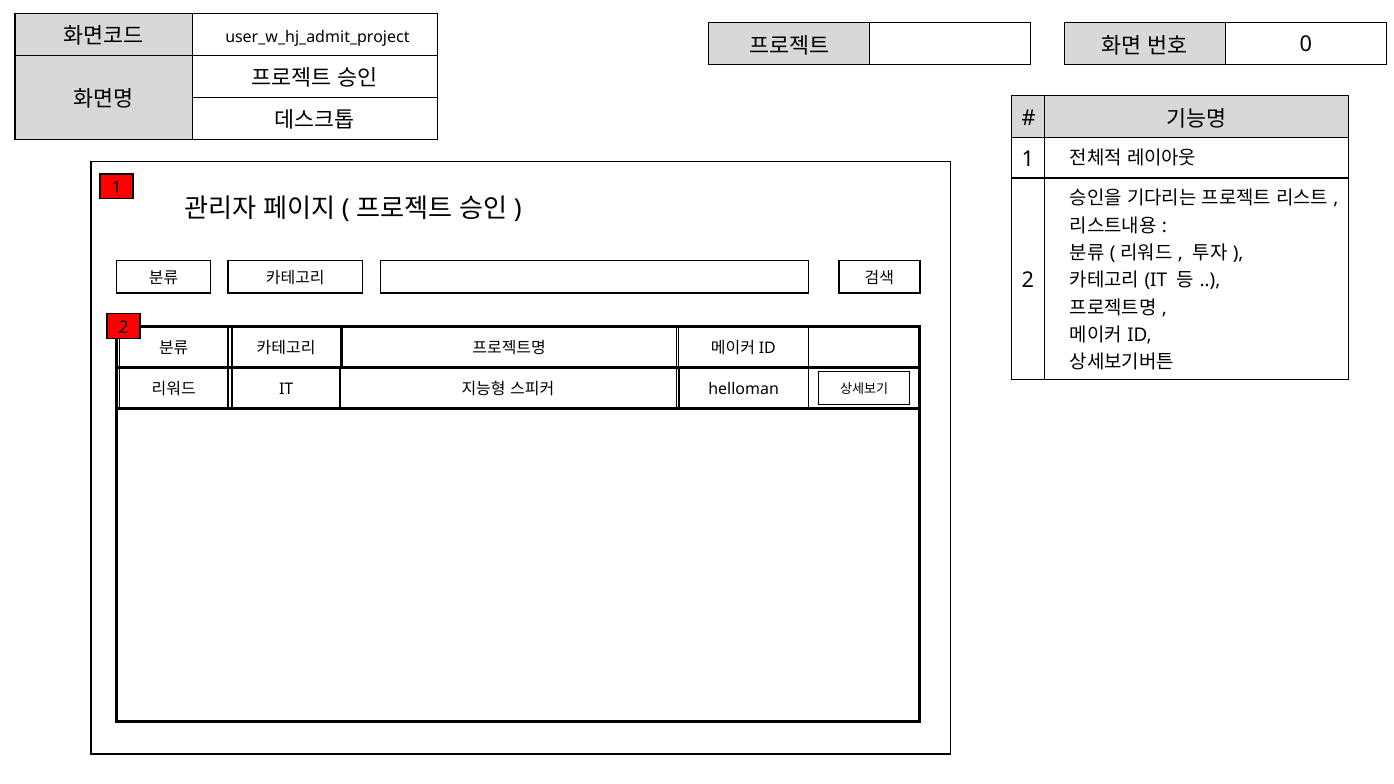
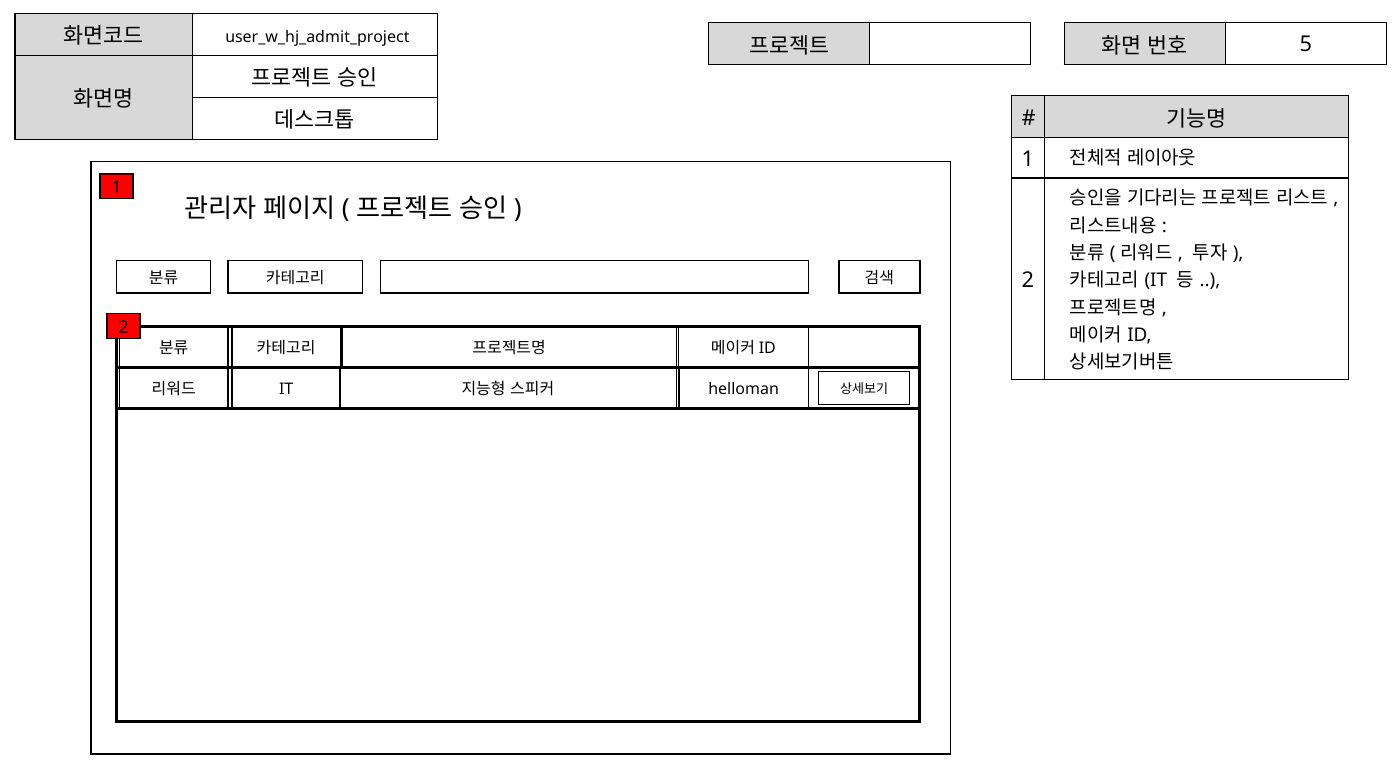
0: 0 -> 5 (1306, 45)
